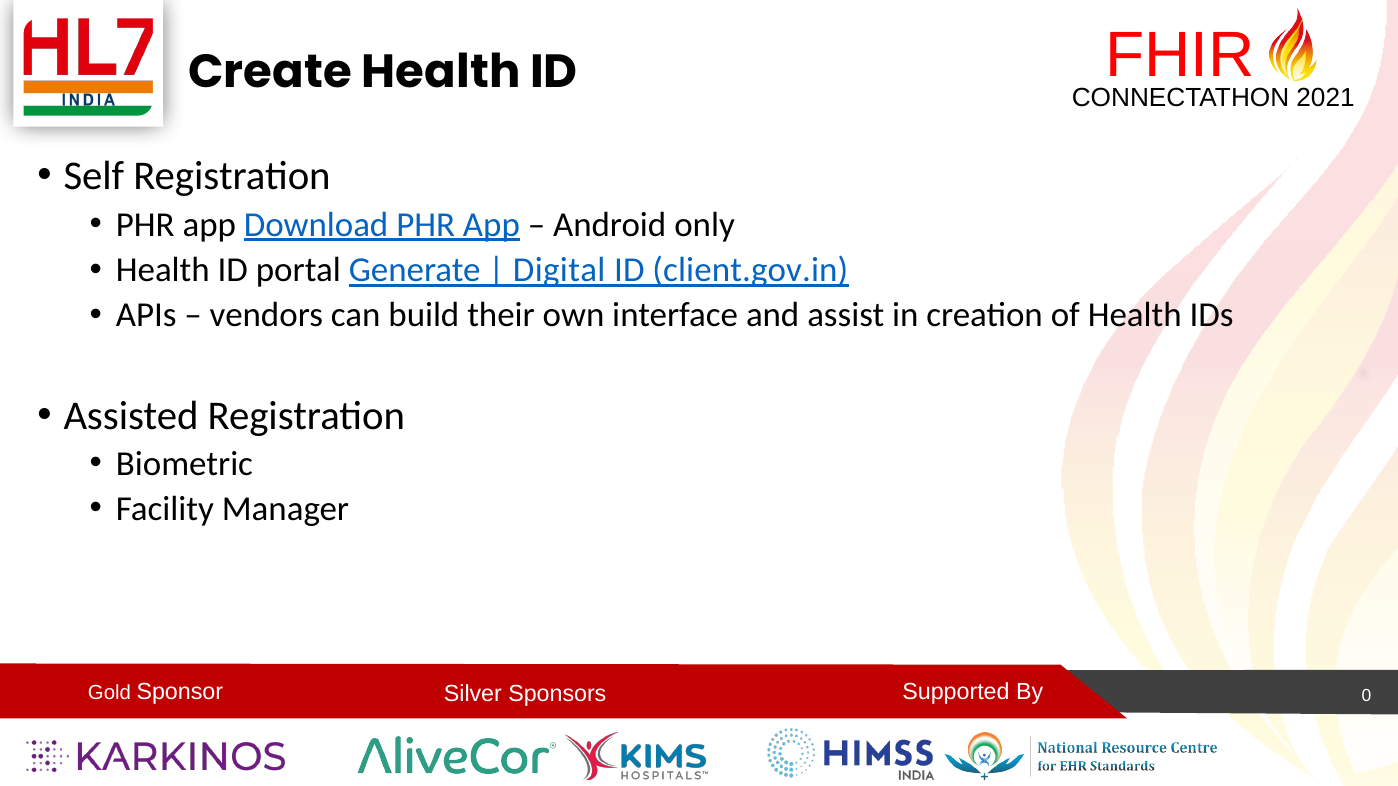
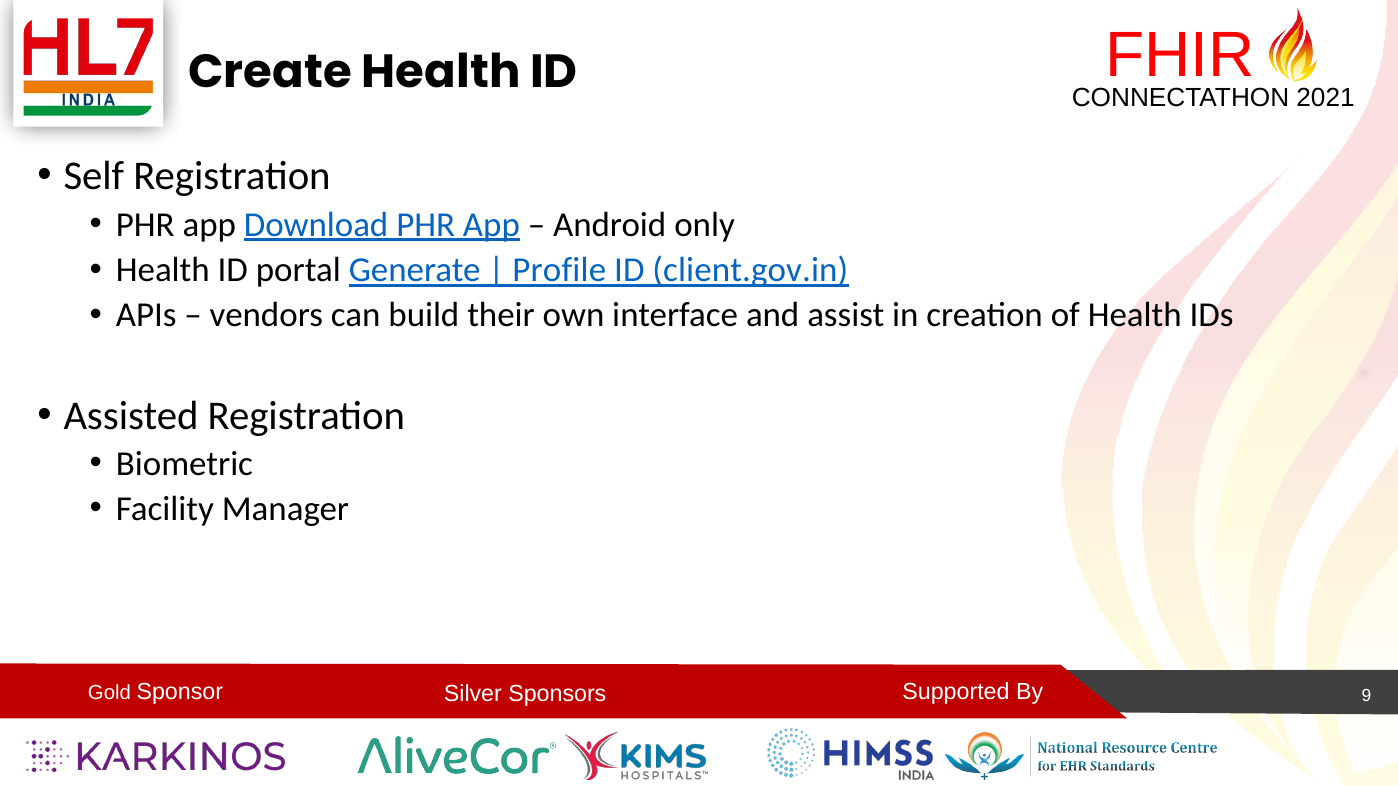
Digital: Digital -> Profile (559, 270)
0: 0 -> 9 (1367, 696)
